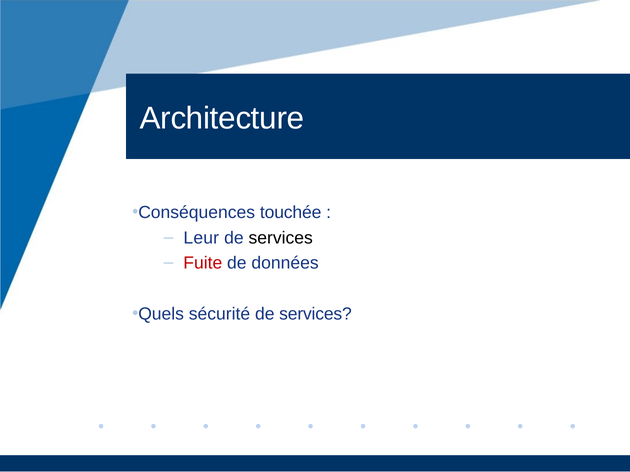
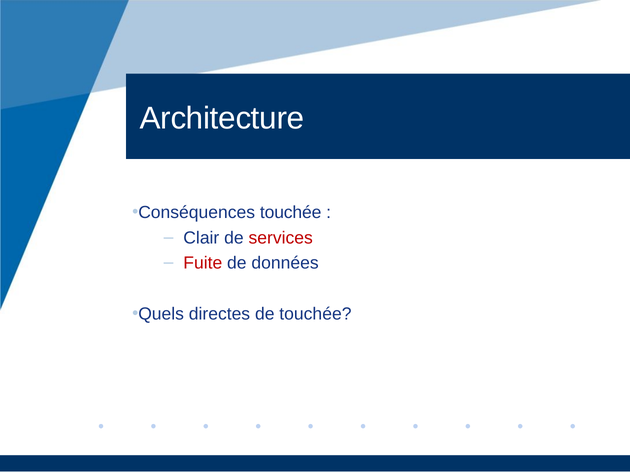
Leur: Leur -> Clair (201, 238)
services colour: black -> red (281, 238)
sécurité: sécurité -> directes (219, 314)
services: services -> touchée (315, 314)
